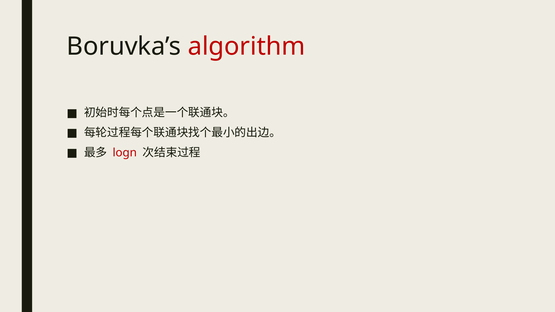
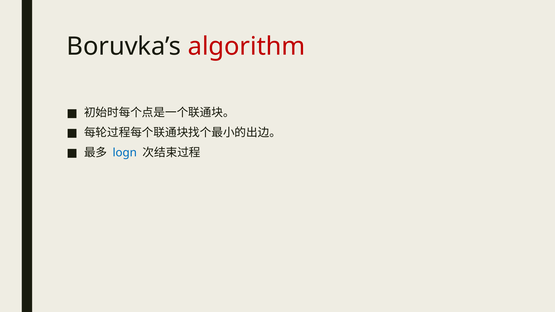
logn colour: red -> blue (125, 153)
